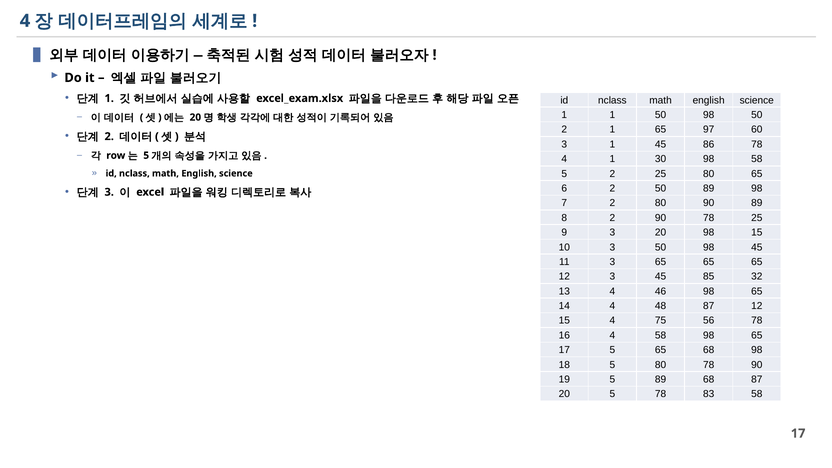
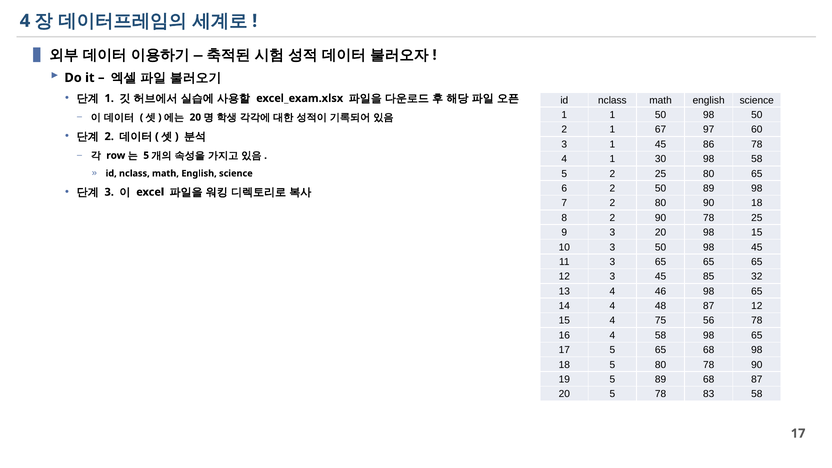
1 65: 65 -> 67 (661, 130)
90 89: 89 -> 18 (757, 203)
